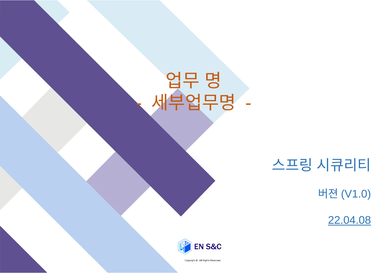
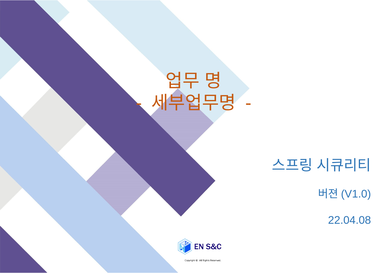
22.04.08 underline: present -> none (349, 221)
